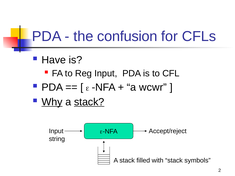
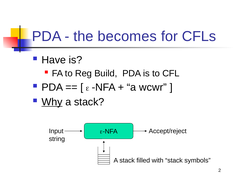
confusion: confusion -> becomes (127, 36)
Reg Input: Input -> Build (106, 74)
stack underline: present -> none (89, 102)
